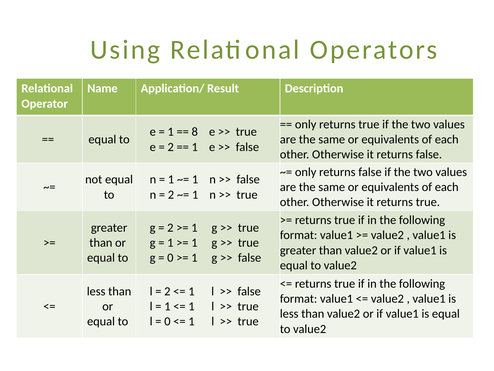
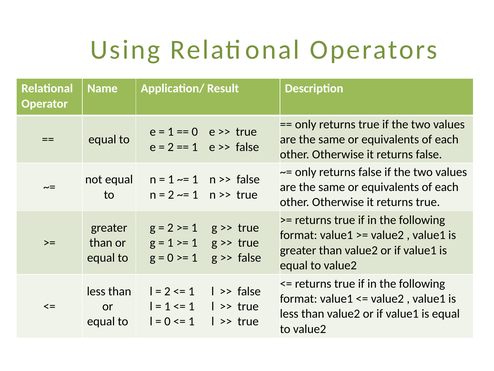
8: 8 -> 0 (195, 132)
